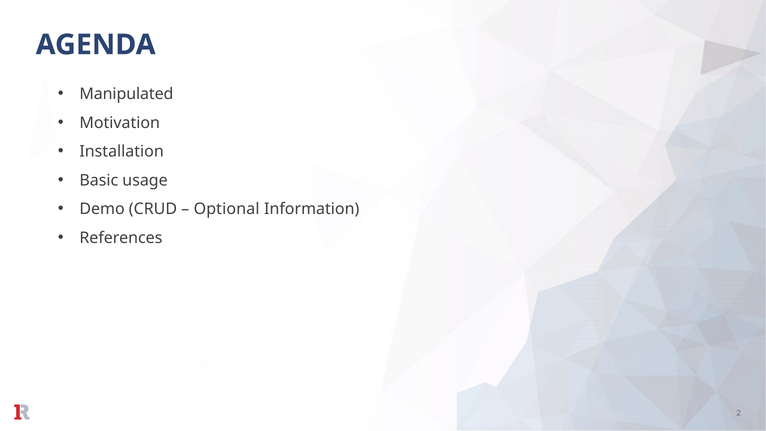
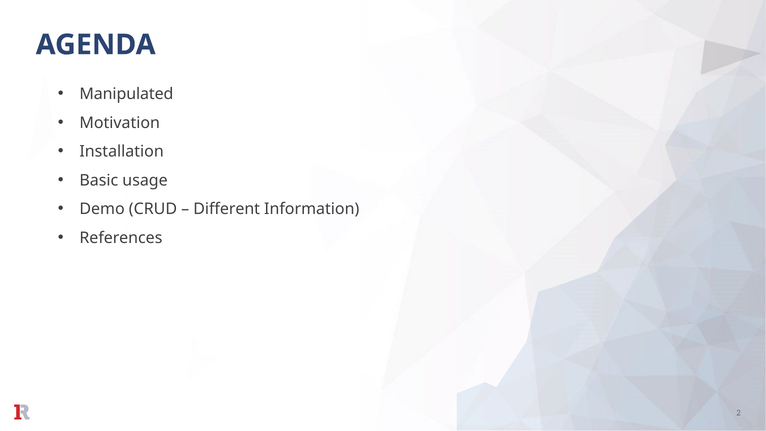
Optional: Optional -> Different (227, 209)
